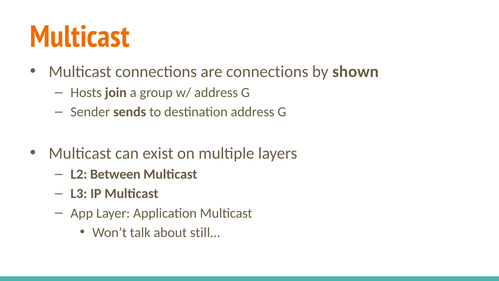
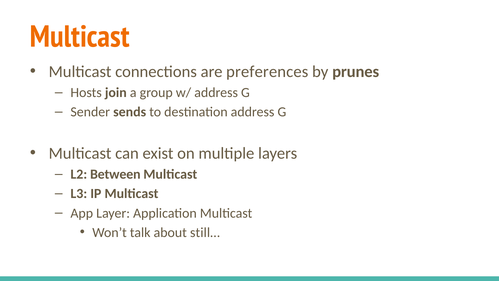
are connections: connections -> preferences (267, 72)
shown: shown -> prunes (356, 72)
